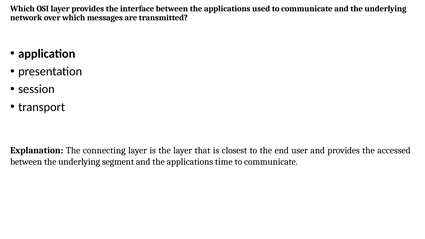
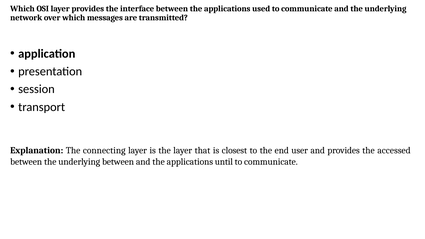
underlying segment: segment -> between (118, 162)
time: time -> until (224, 162)
